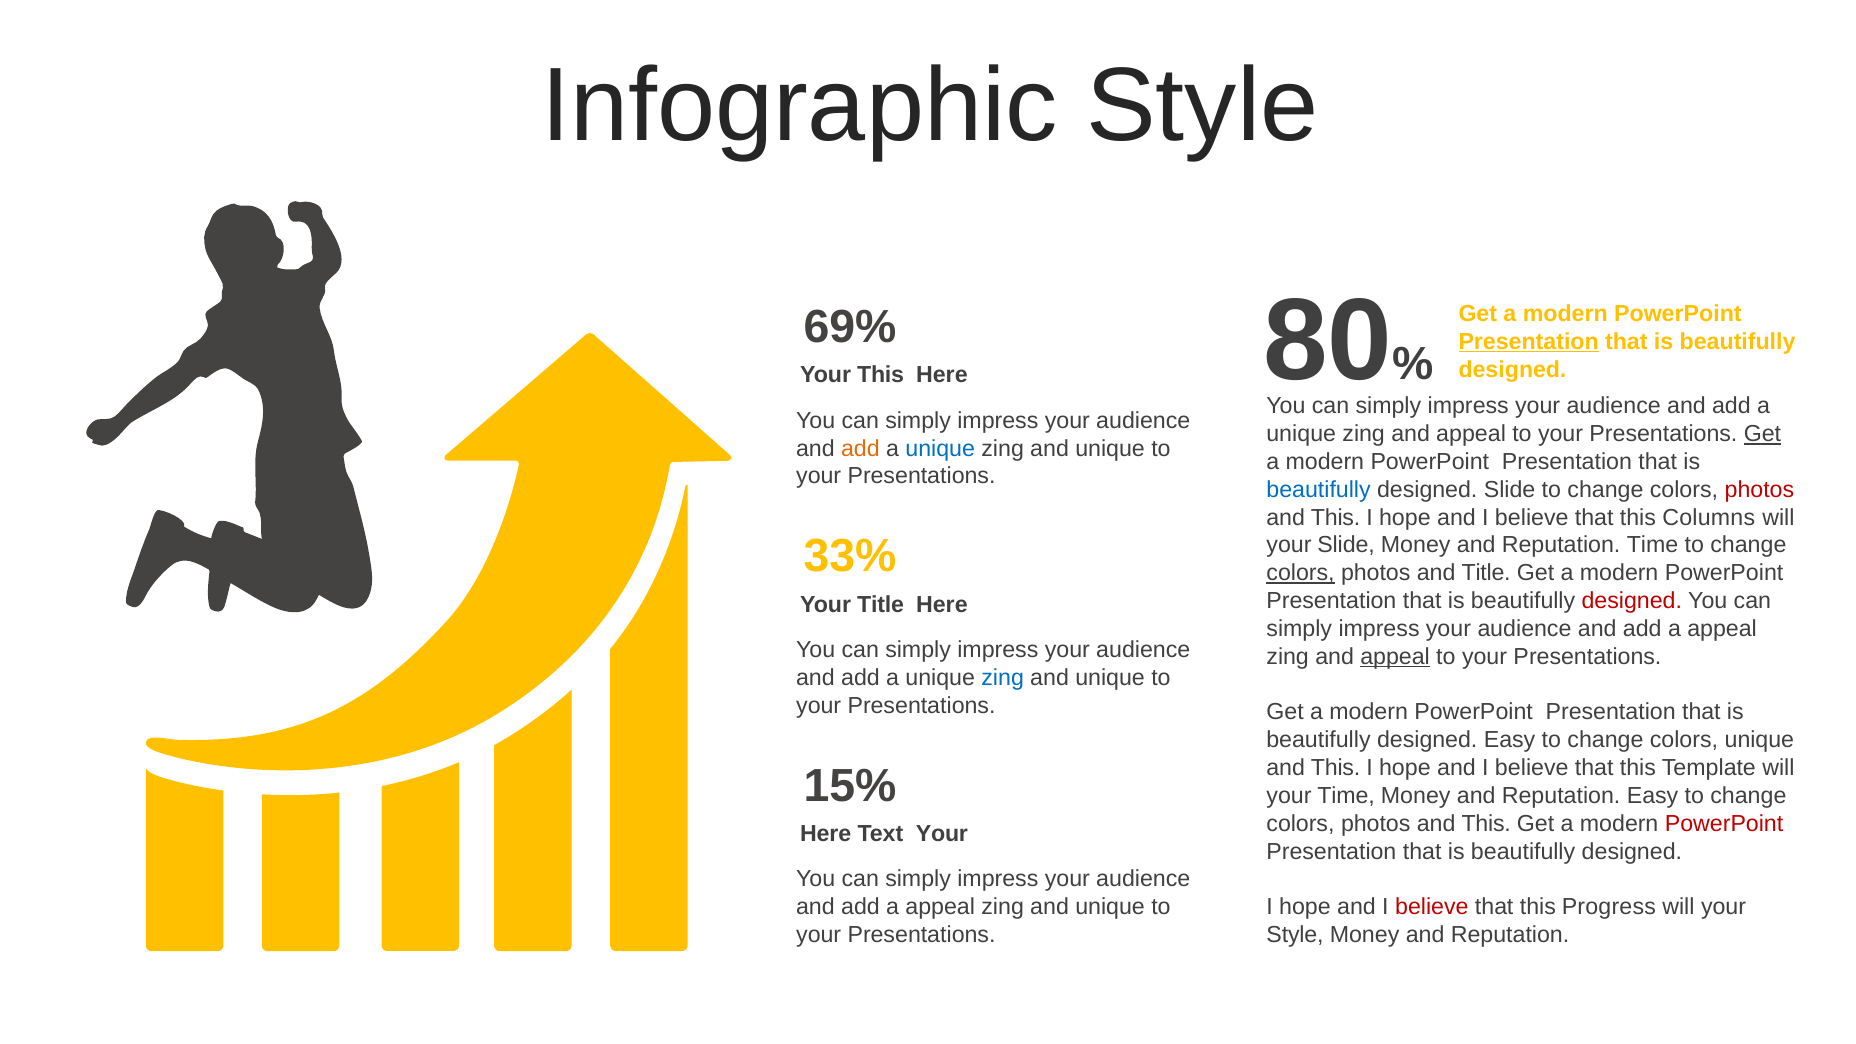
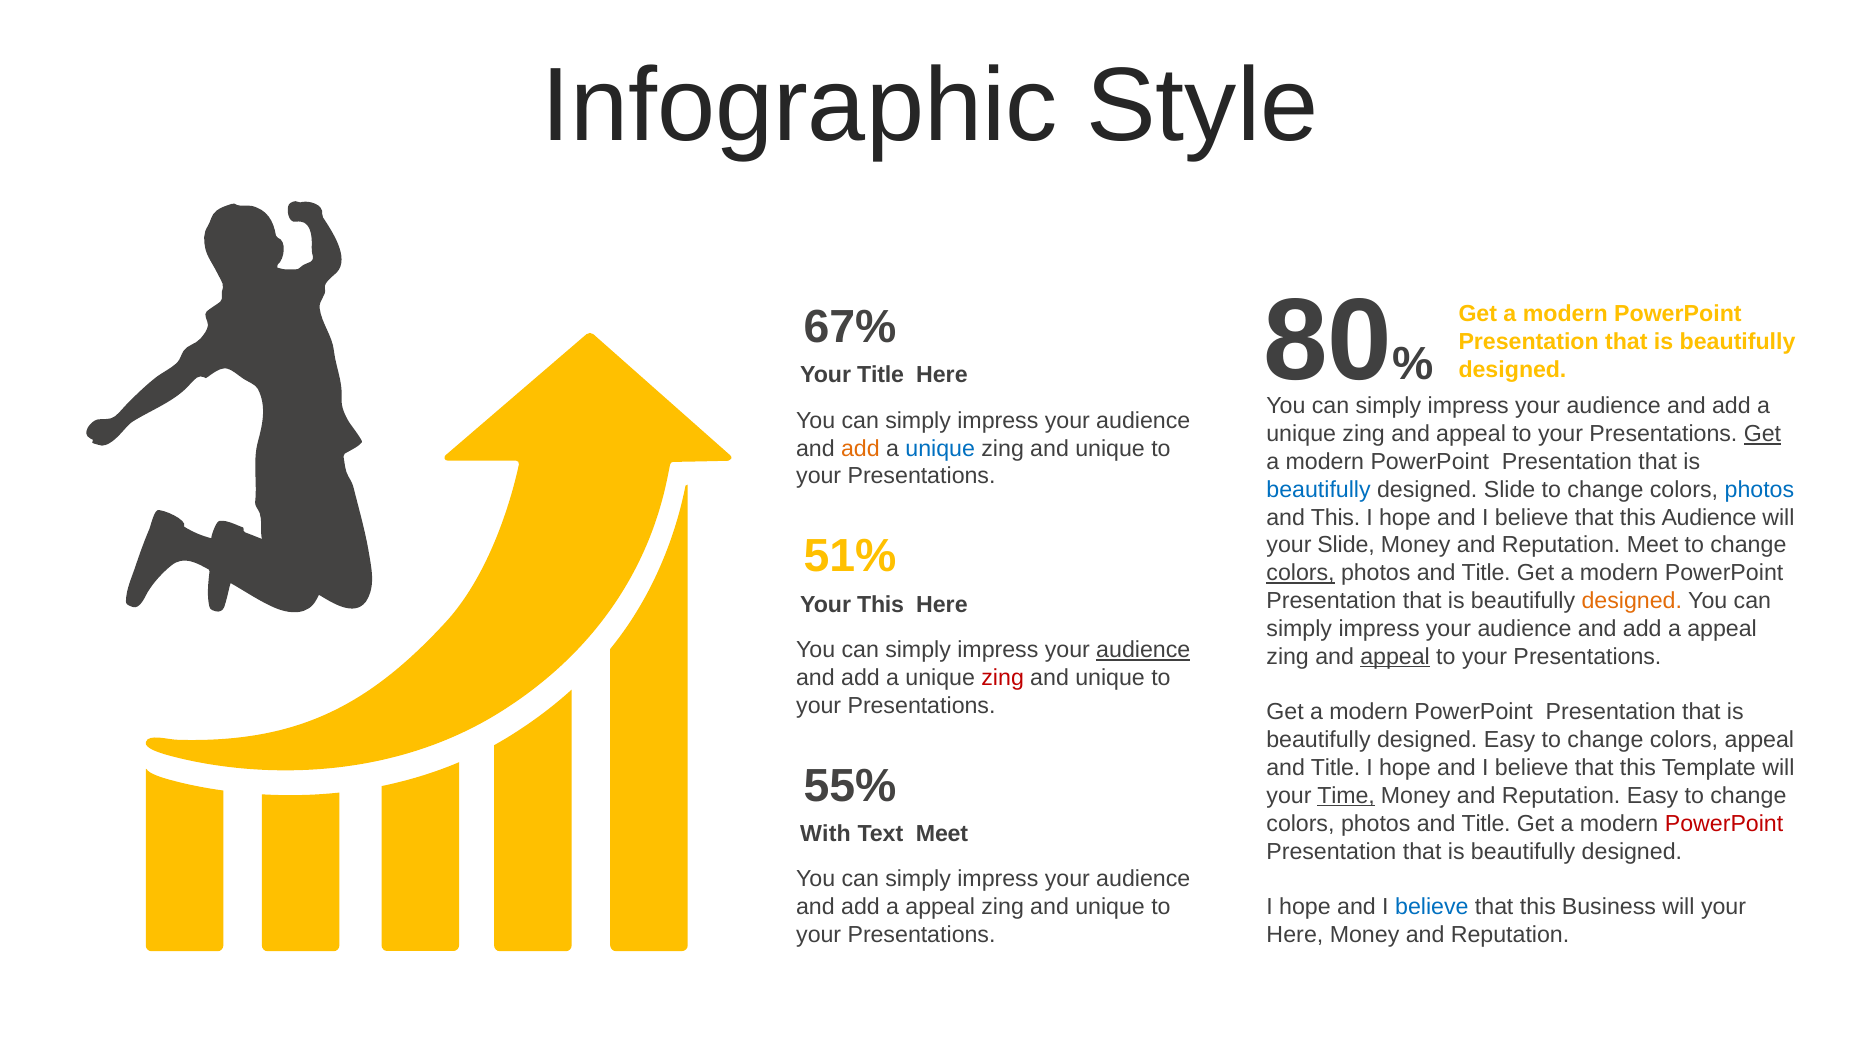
69%: 69% -> 67% (850, 327)
Presentation underline: present -> none (1529, 342)
Your This: This -> Title (881, 375)
photos colour: red -> blue (1759, 490)
this Columns: Columns -> Audience (1709, 517)
Reputation Time: Time -> Meet (1652, 545)
33%: 33% -> 51% (850, 557)
designed colour: red -> orange (1632, 601)
Your Title: Title -> This (881, 604)
audience underline: none -> present (1143, 650)
zing colour: blue -> red (1003, 678)
colors unique: unique -> appeal (1759, 740)
This: This -> Title (1336, 768)
15%: 15% -> 55% (850, 786)
Time underline: none -> present (1346, 796)
This: This -> Title (1486, 824)
Here: Here -> With (825, 834)
Text Your: Your -> Meet (942, 834)
believe colour: red -> blue (1432, 907)
Progress: Progress -> Business (1609, 907)
Style: Style -> Here (1295, 935)
